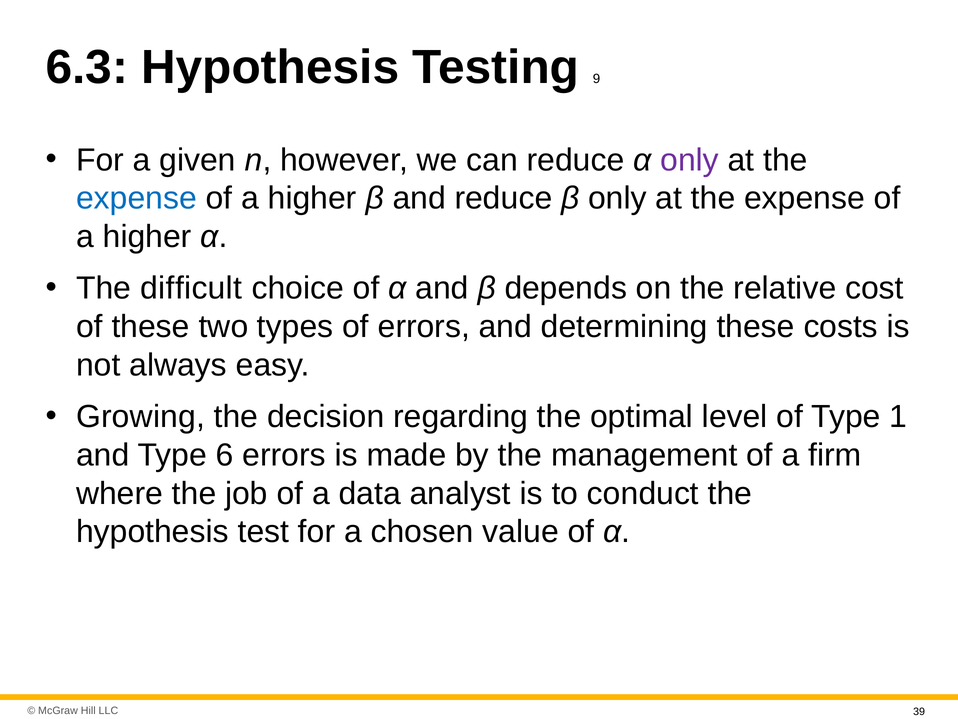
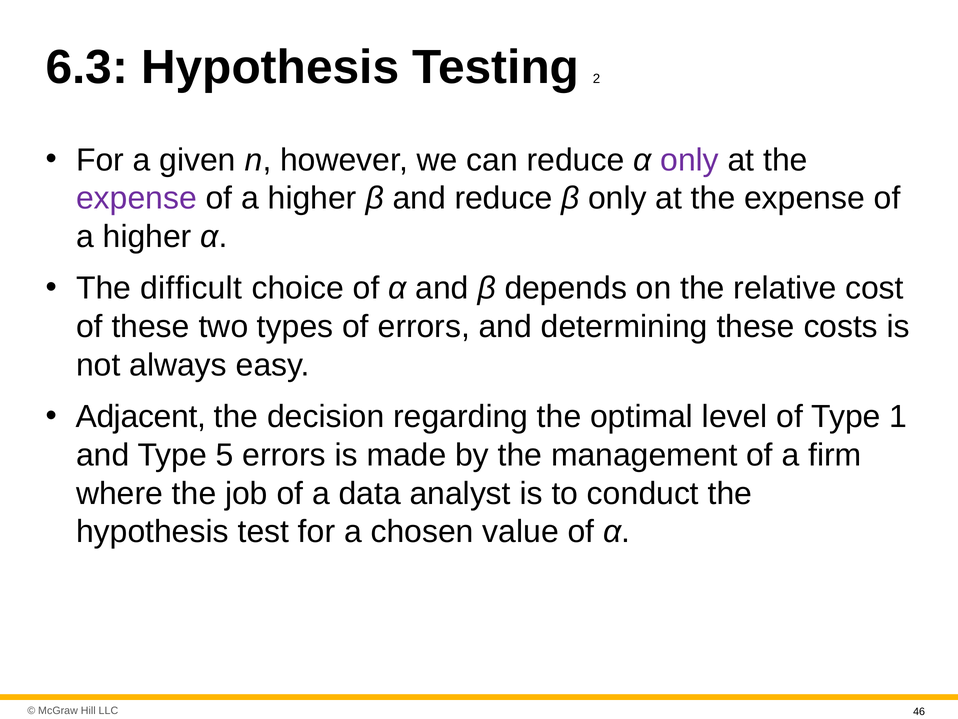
9: 9 -> 2 (597, 79)
expense colour: blue -> purple (137, 198)
Growing: Growing -> Adjacent (141, 416)
6: 6 -> 5 (225, 455)
39: 39 -> 46 (919, 711)
